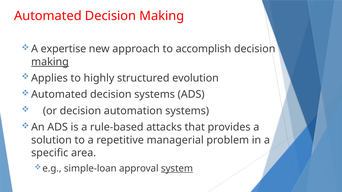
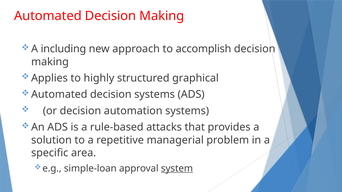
expertise: expertise -> including (63, 49)
making underline: present -> none (50, 62)
evolution: evolution -> graphical (195, 78)
